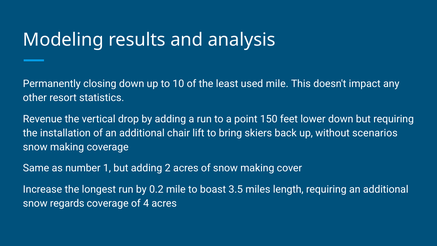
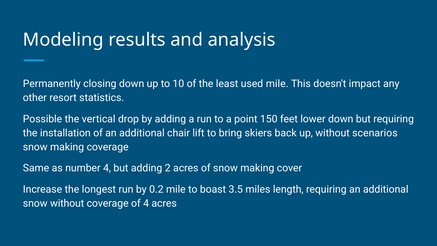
Revenue: Revenue -> Possible (43, 119)
number 1: 1 -> 4 (107, 168)
snow regards: regards -> without (67, 203)
